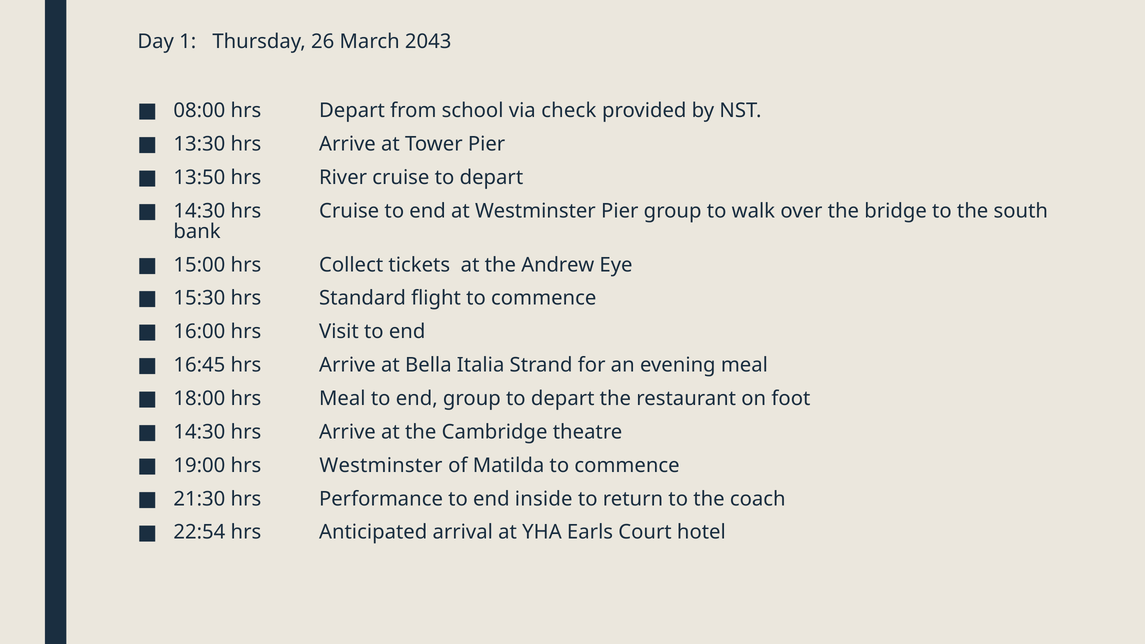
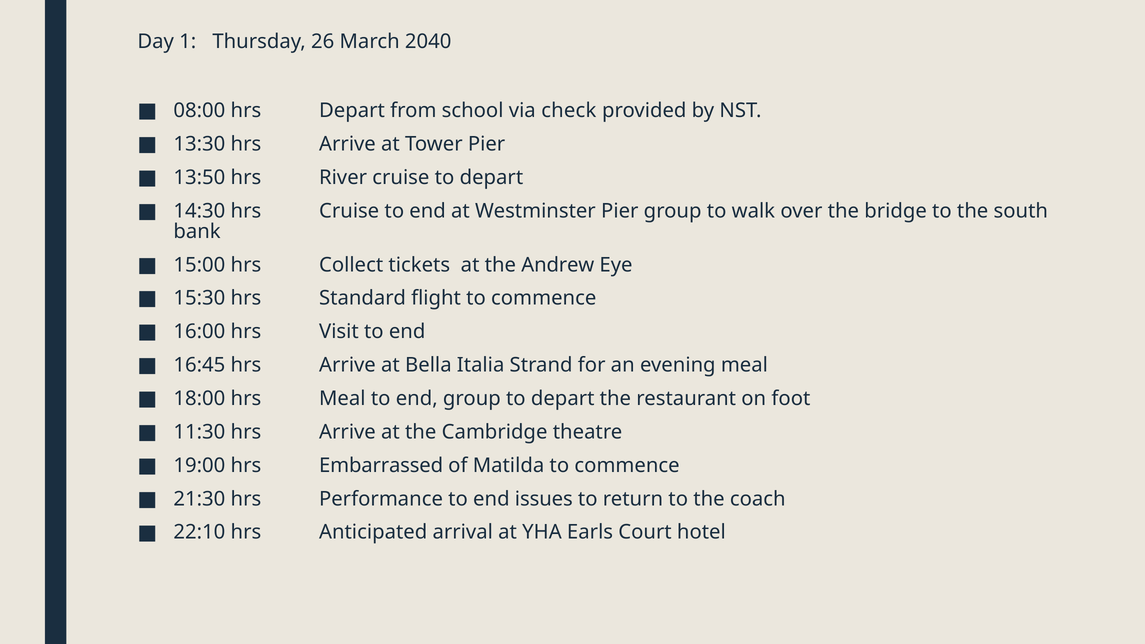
2043: 2043 -> 2040 (428, 41)
14:30: 14:30 -> 11:30 (199, 432)
hrs Westminster: Westminster -> Embarrassed (381, 465)
inside: inside -> issues (544, 499)
22:54: 22:54 -> 22:10 (199, 532)
